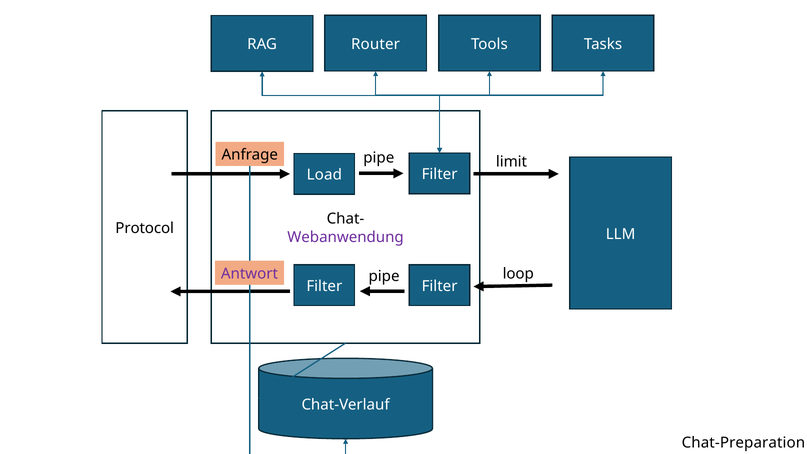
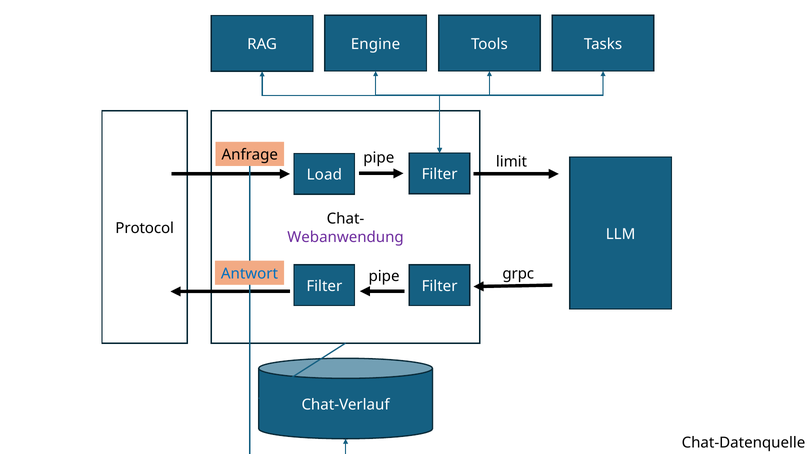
Router: Router -> Engine (376, 44)
Antwort colour: purple -> blue (249, 274)
loop: loop -> grpc (518, 274)
Chat-Preparation: Chat-Preparation -> Chat-Datenquelle (743, 443)
